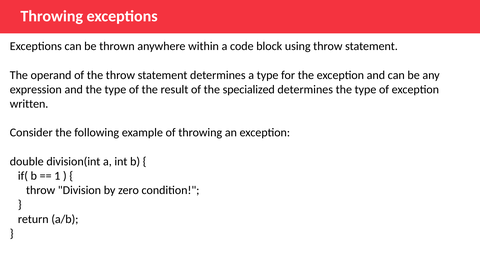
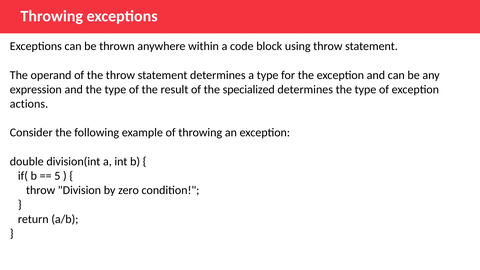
written: written -> actions (29, 104)
1: 1 -> 5 (57, 176)
